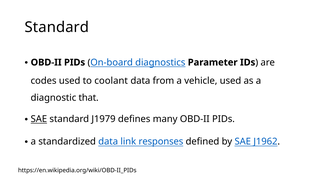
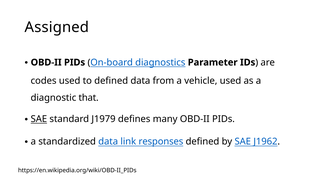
Standard: Standard -> Assigned (57, 27)
to coolant: coolant -> defined (111, 81)
